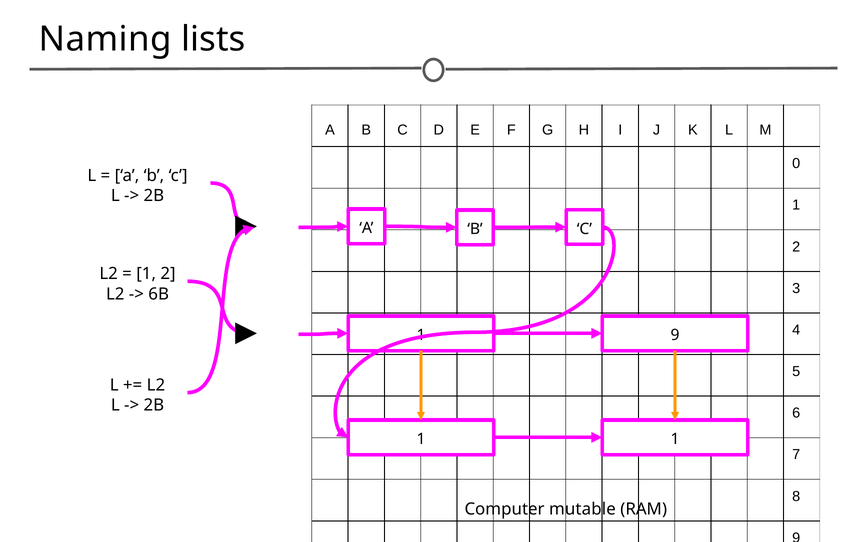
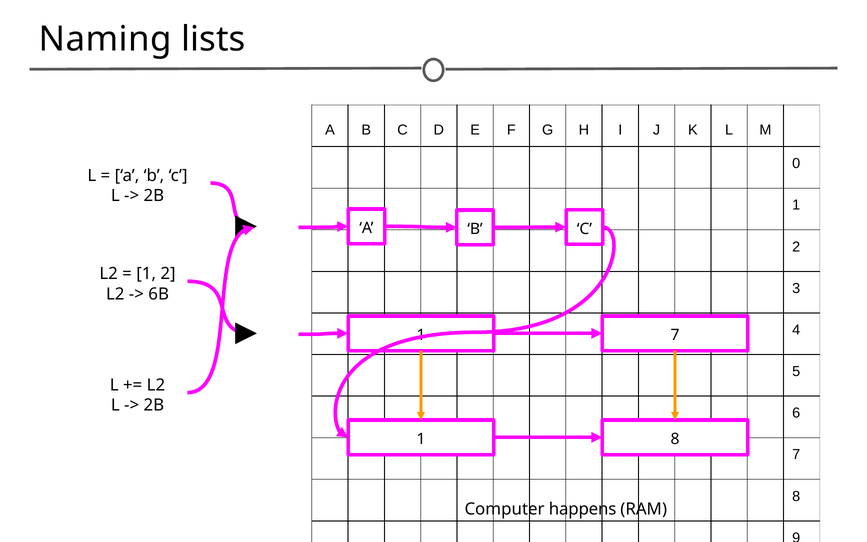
9: 9 -> 7 (675, 335)
1 1: 1 -> 8 (675, 439)
mutable: mutable -> happens (583, 509)
